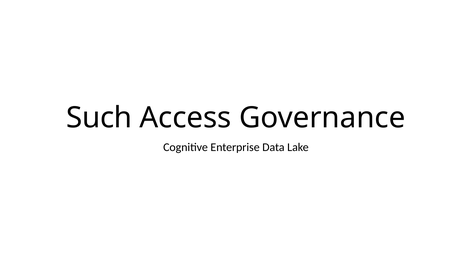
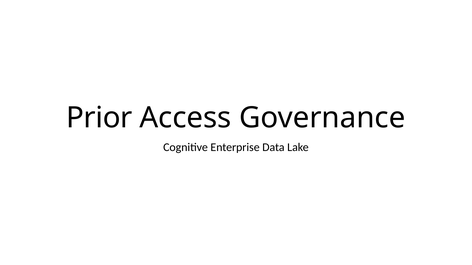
Such: Such -> Prior (99, 118)
